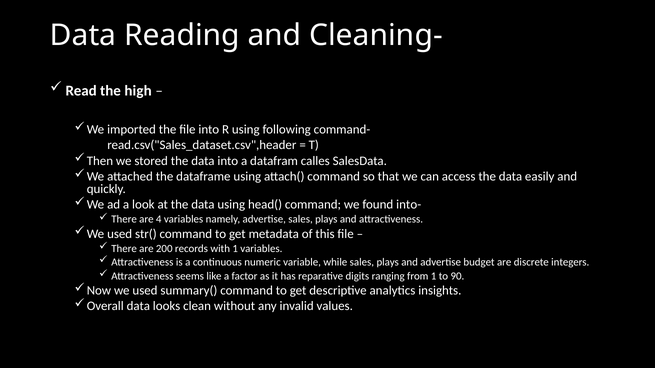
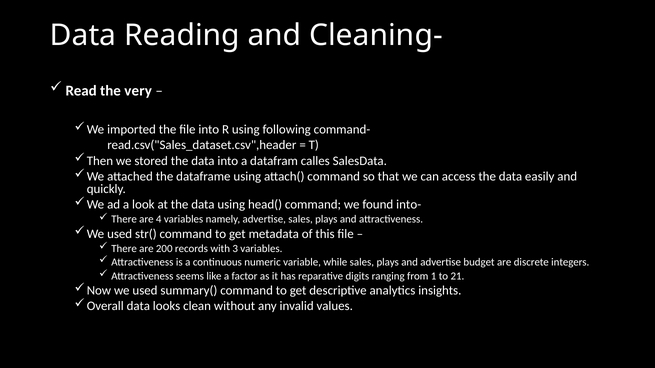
high: high -> very (138, 91)
with 1: 1 -> 3 (235, 249)
90: 90 -> 21 (457, 276)
